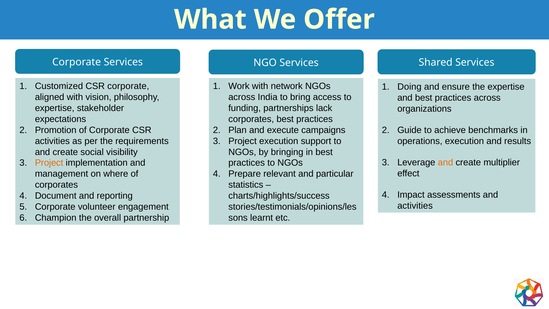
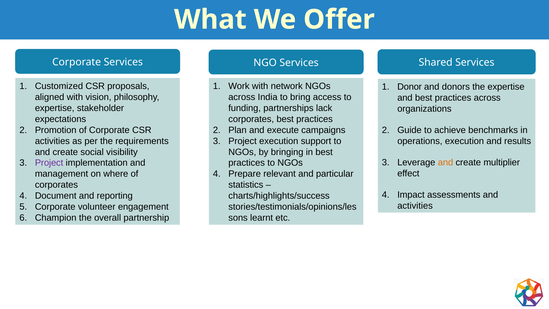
CSR corporate: corporate -> proposals (128, 86)
Doing: Doing -> Donor (410, 87)
ensure: ensure -> donors (456, 87)
Project colour: orange -> purple (49, 163)
